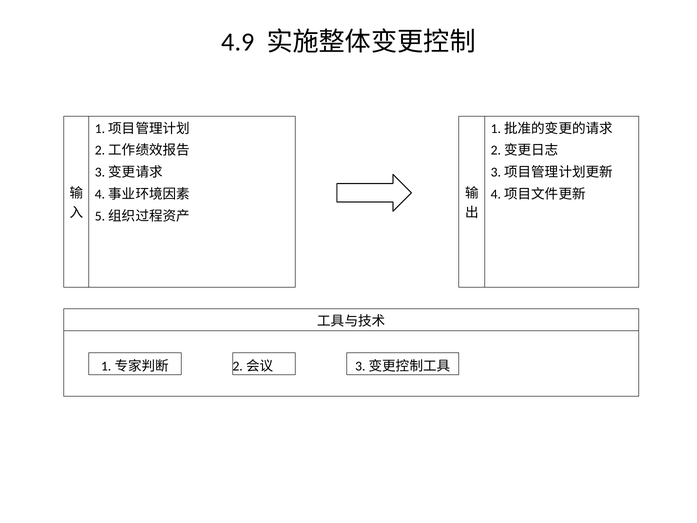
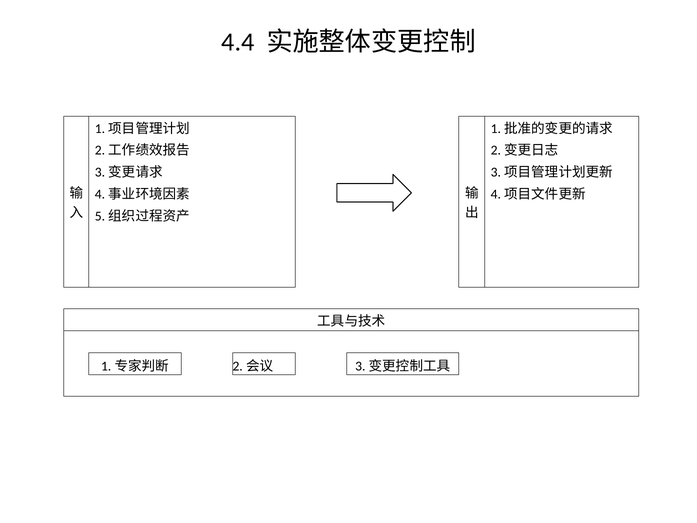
4.9: 4.9 -> 4.4 (238, 42)
